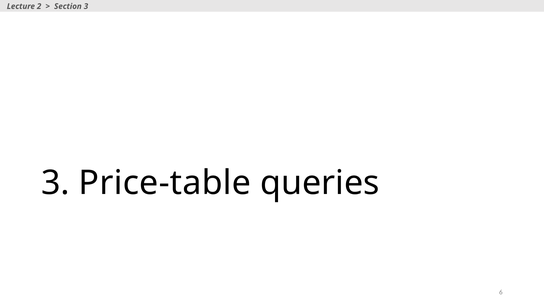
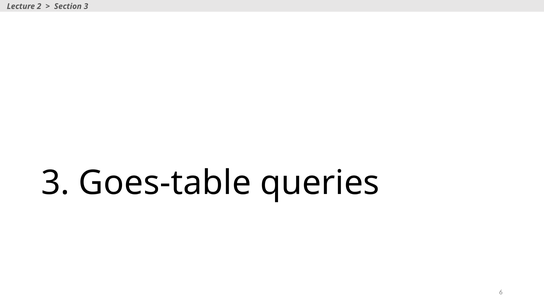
Price-table: Price-table -> Goes-table (165, 183)
